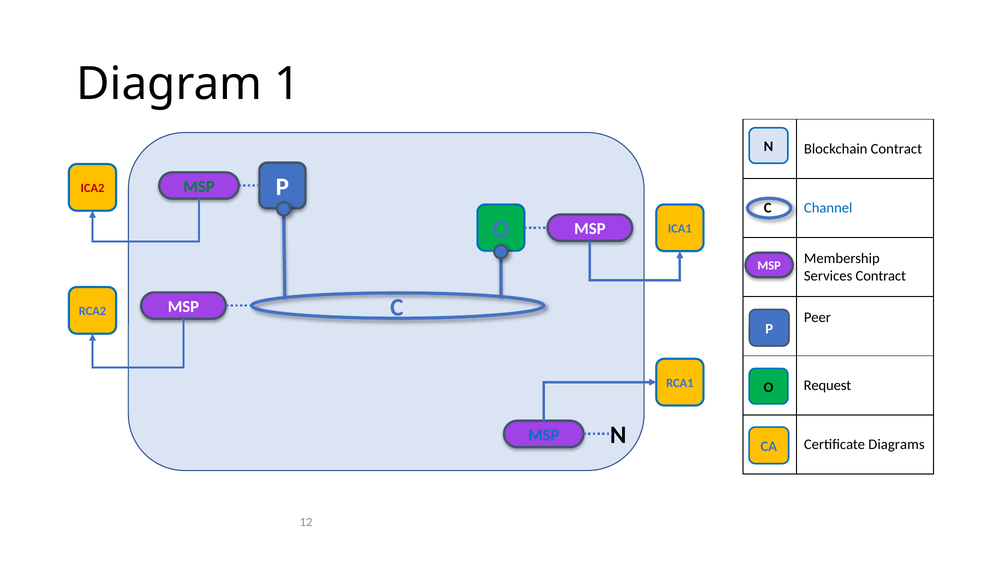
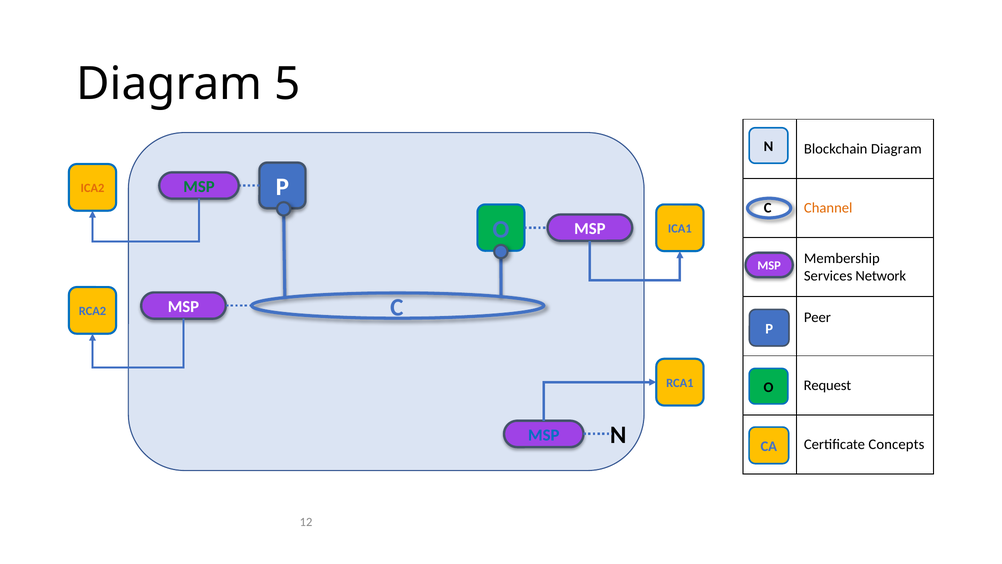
1: 1 -> 5 (287, 84)
Blockchain Contract: Contract -> Diagram (896, 149)
ICA2 colour: red -> orange (92, 188)
Channel colour: blue -> orange (828, 208)
Services Contract: Contract -> Network (881, 276)
Diagrams: Diagrams -> Concepts (896, 444)
